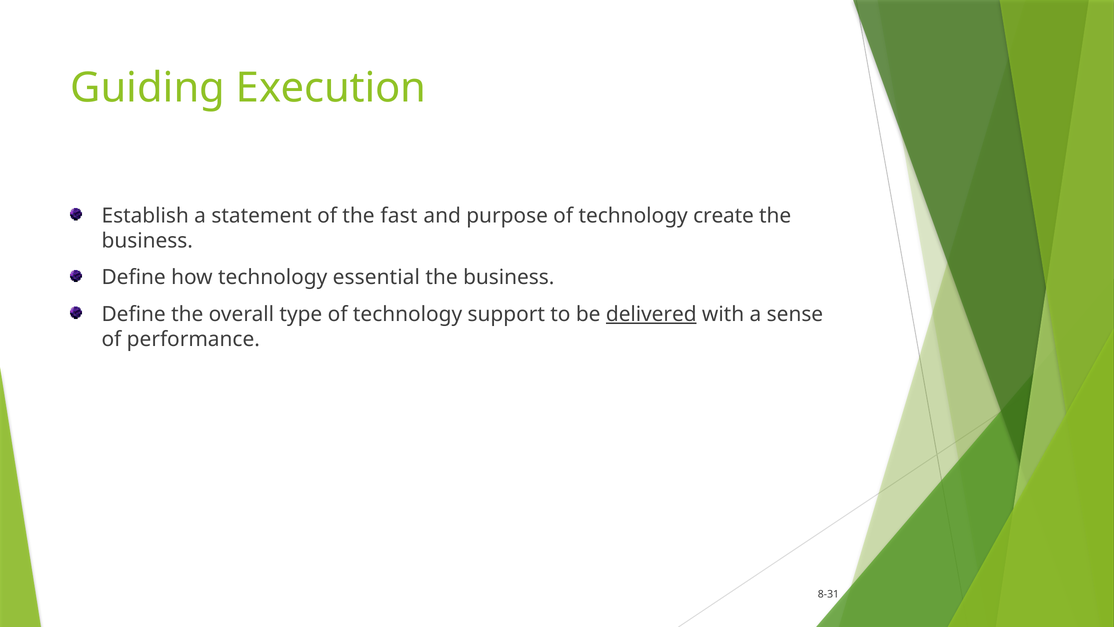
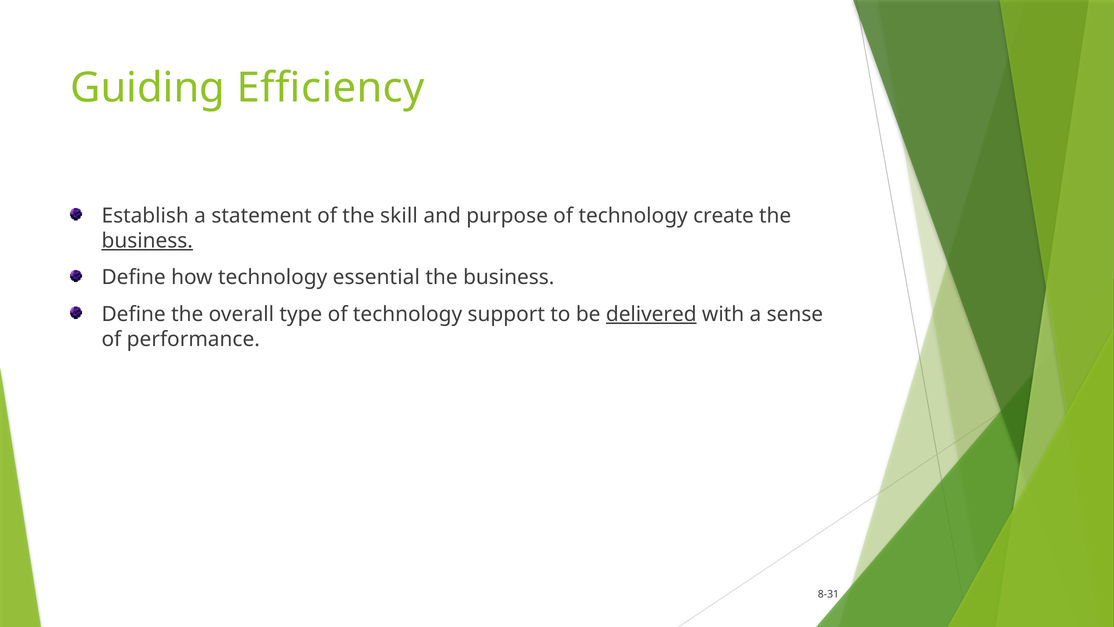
Execution: Execution -> Efficiency (331, 88)
fast: fast -> skill (399, 216)
business underline: none -> present (147, 241)
